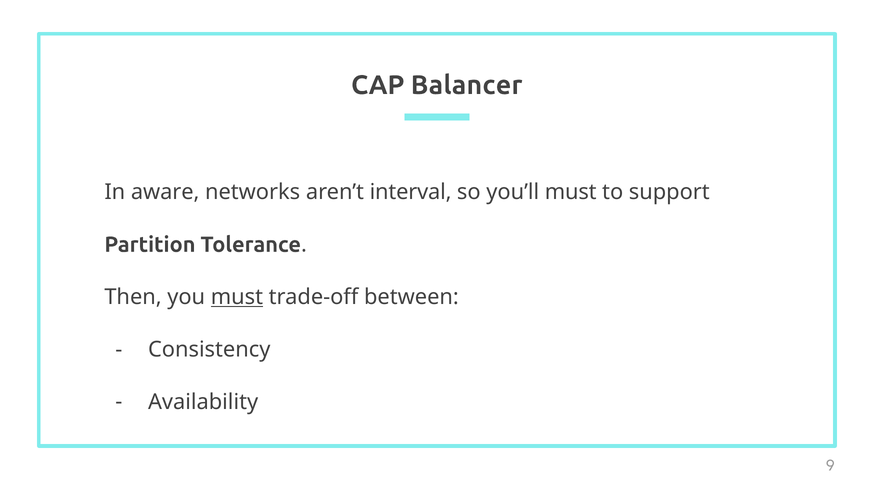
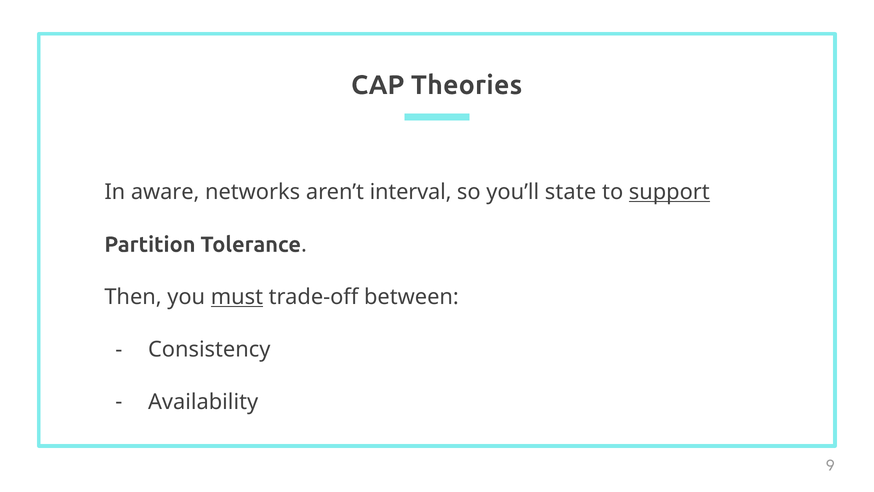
Balancer: Balancer -> Theories (467, 85)
you’ll must: must -> state (571, 192)
support underline: none -> present (669, 192)
